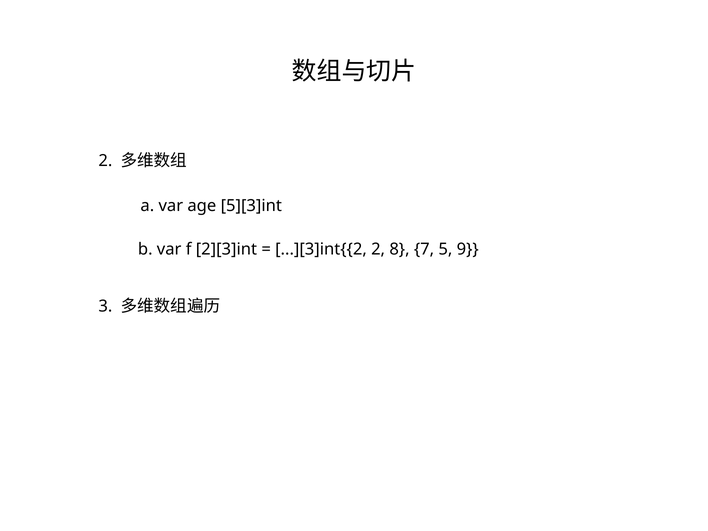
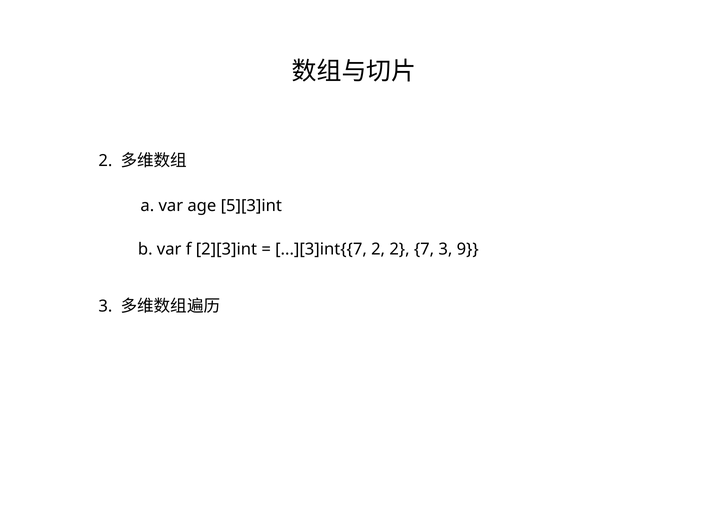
...][3]int{{2: ...][3]int{{2 -> ...][3]int{{7 (321, 249)
2 8: 8 -> 2 (399, 249)
7 5: 5 -> 3 (445, 249)
